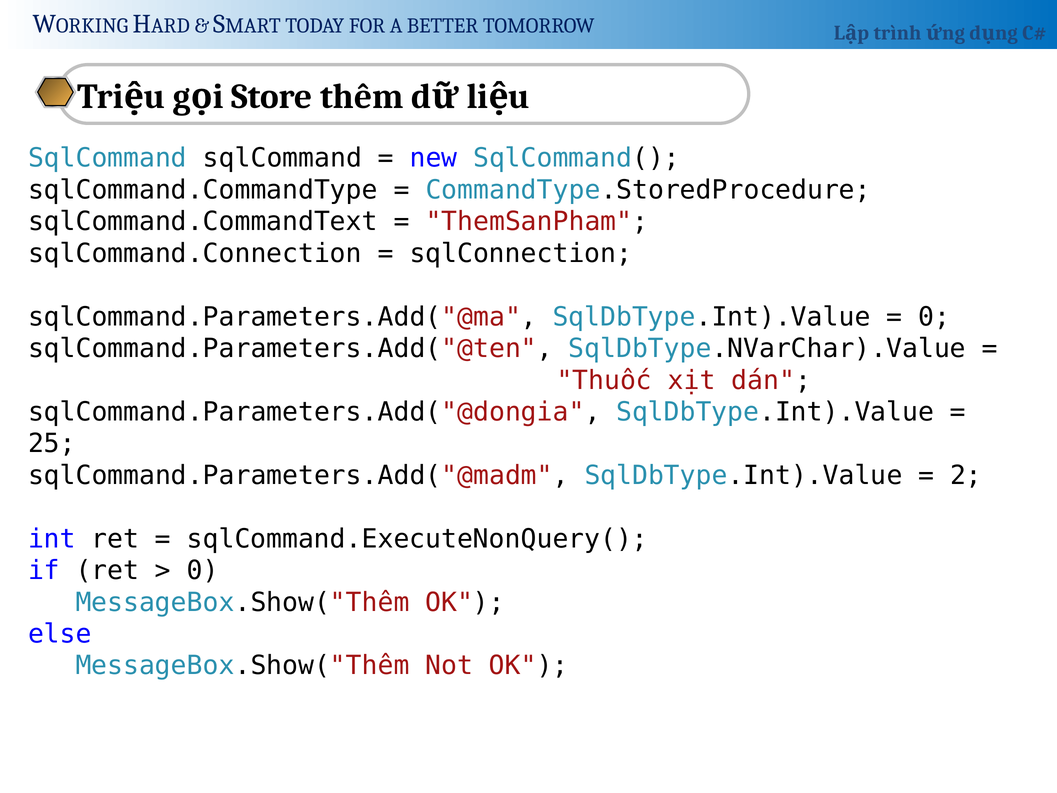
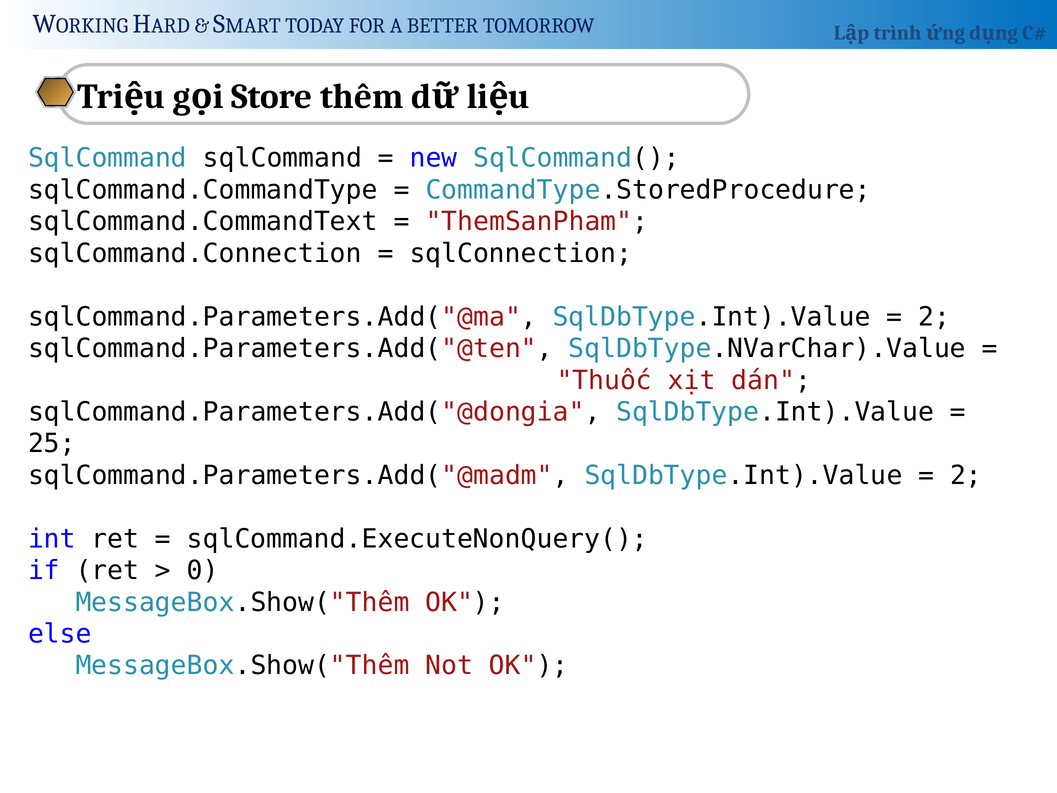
0: 0 -> 2 (934, 317)
